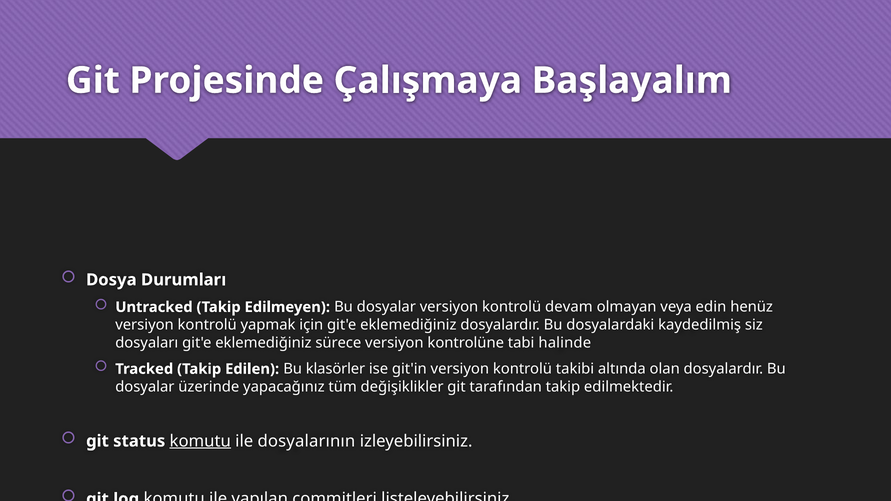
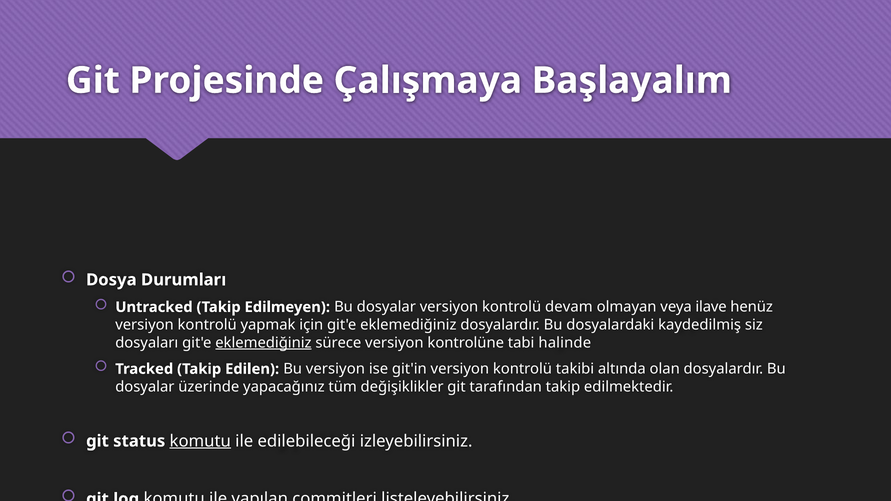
edin: edin -> ilave (711, 307)
eklemediğiniz underline: none -> present (263, 343)
Bu klasörler: klasörler -> versiyon (335, 369)
dosyalarının: dosyalarının -> edilebileceği (306, 441)
